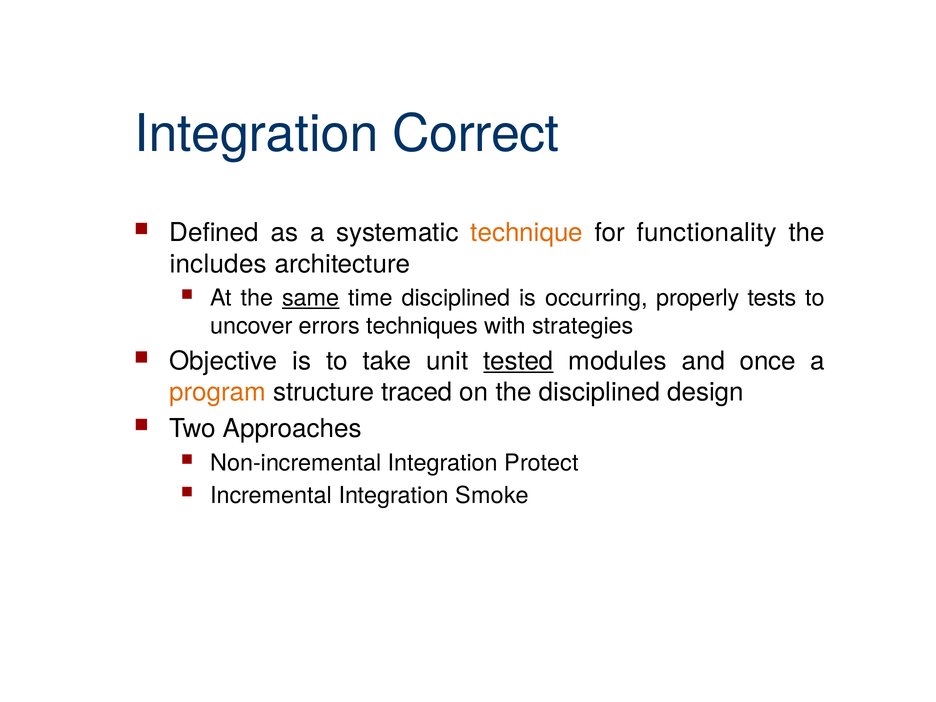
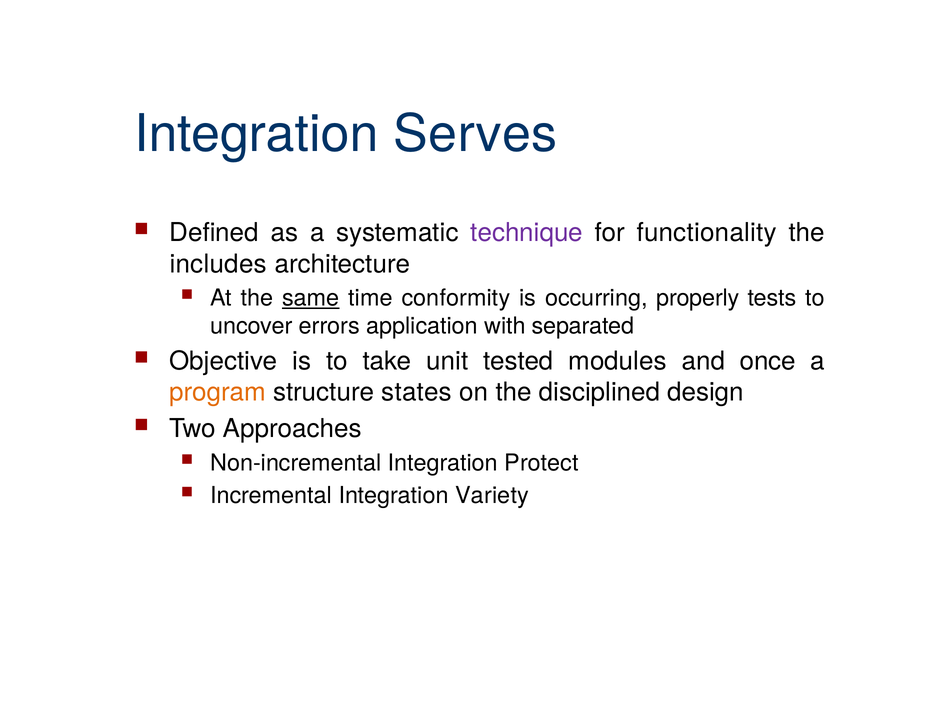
Correct: Correct -> Serves (475, 134)
technique colour: orange -> purple (527, 233)
time disciplined: disciplined -> conformity (456, 298)
techniques: techniques -> application (422, 326)
strategies: strategies -> separated (583, 326)
tested underline: present -> none (518, 361)
traced: traced -> states (417, 392)
Smoke: Smoke -> Variety (492, 496)
